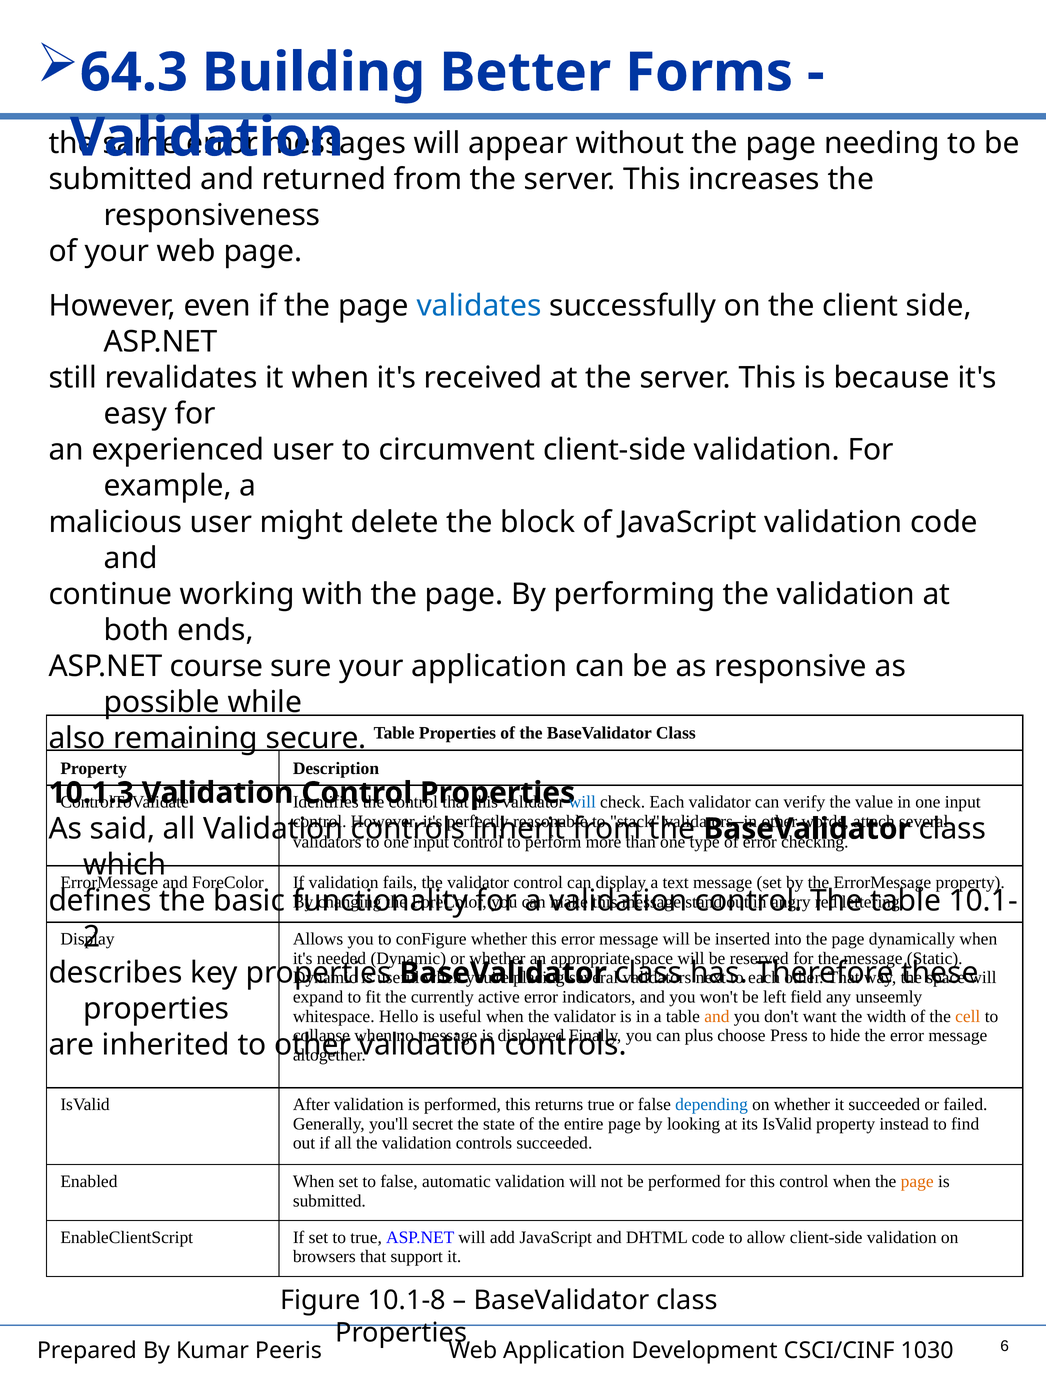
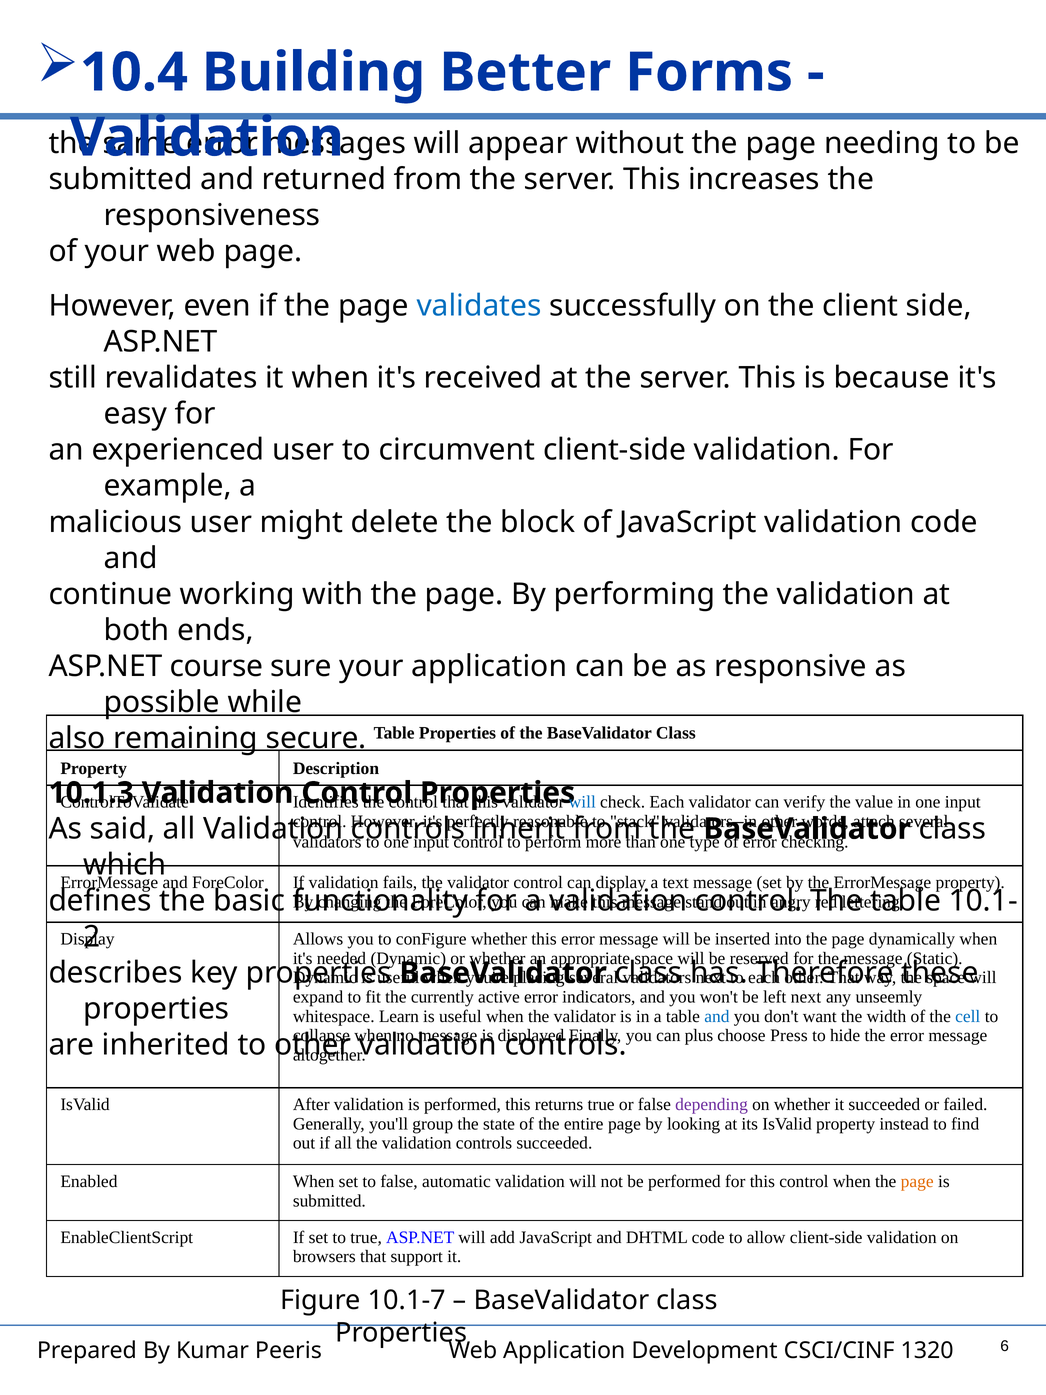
64.3: 64.3 -> 10.4 (134, 72)
left field: field -> next (806, 997)
Hello: Hello -> Learn (399, 1016)
and colour: orange -> blue (717, 1016)
cell colour: orange -> blue (968, 1016)
depending colour: blue -> purple (712, 1104)
secret: secret -> group (433, 1124)
10.1-8: 10.1-8 -> 10.1-7 (407, 1300)
1030: 1030 -> 1320 (927, 1350)
